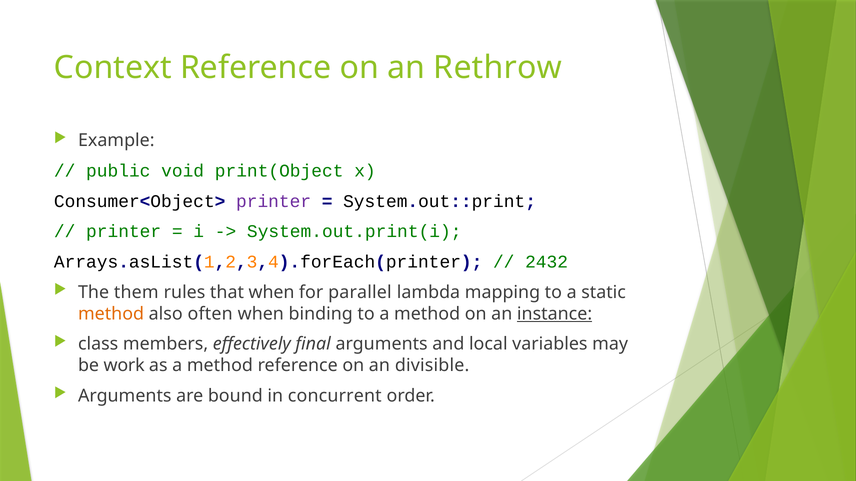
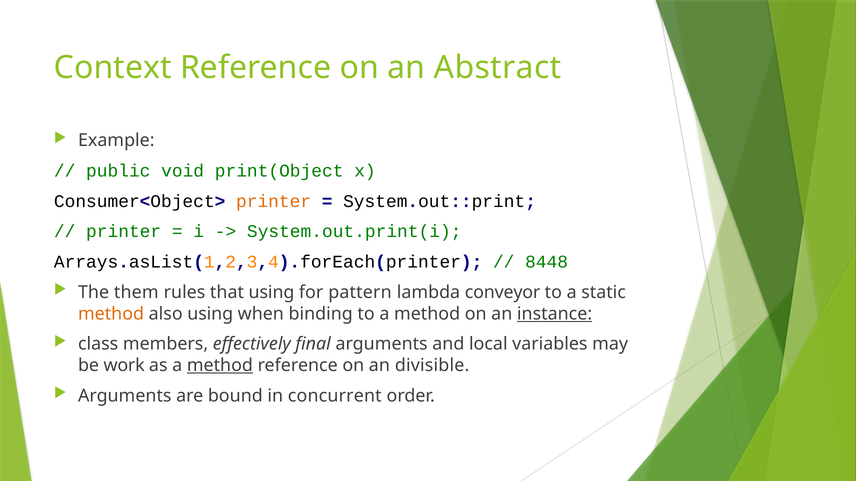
Rethrow: Rethrow -> Abstract (498, 68)
printer colour: purple -> orange (274, 201)
2432: 2432 -> 8448 (547, 262)
that when: when -> using (272, 293)
parallel: parallel -> pattern (360, 293)
mapping: mapping -> conveyor (503, 293)
also often: often -> using (210, 314)
method underline: none -> present (220, 366)
